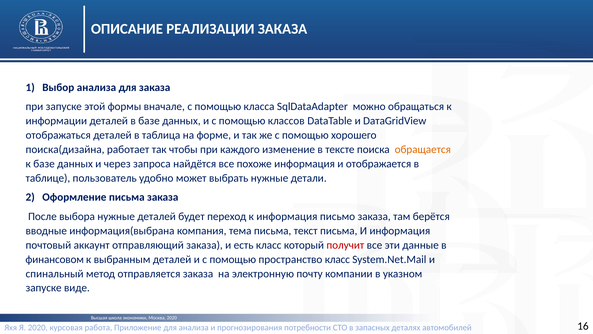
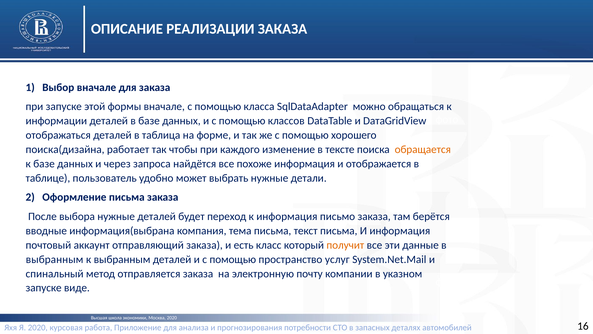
Выбор анализа: анализа -> вначале (96, 87)
получит colour: red -> orange (345, 245)
финансовом: финансовом -> выбранным (55, 259)
пространство класс: класс -> услуг (337, 259)
